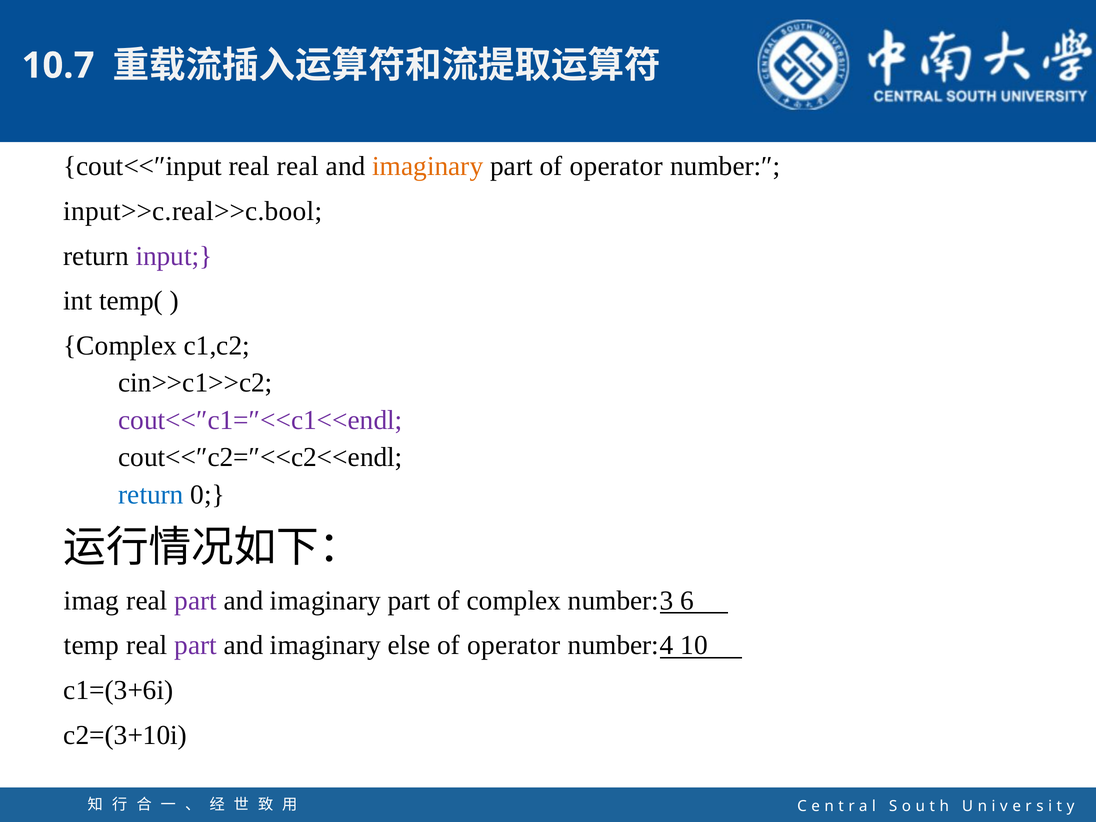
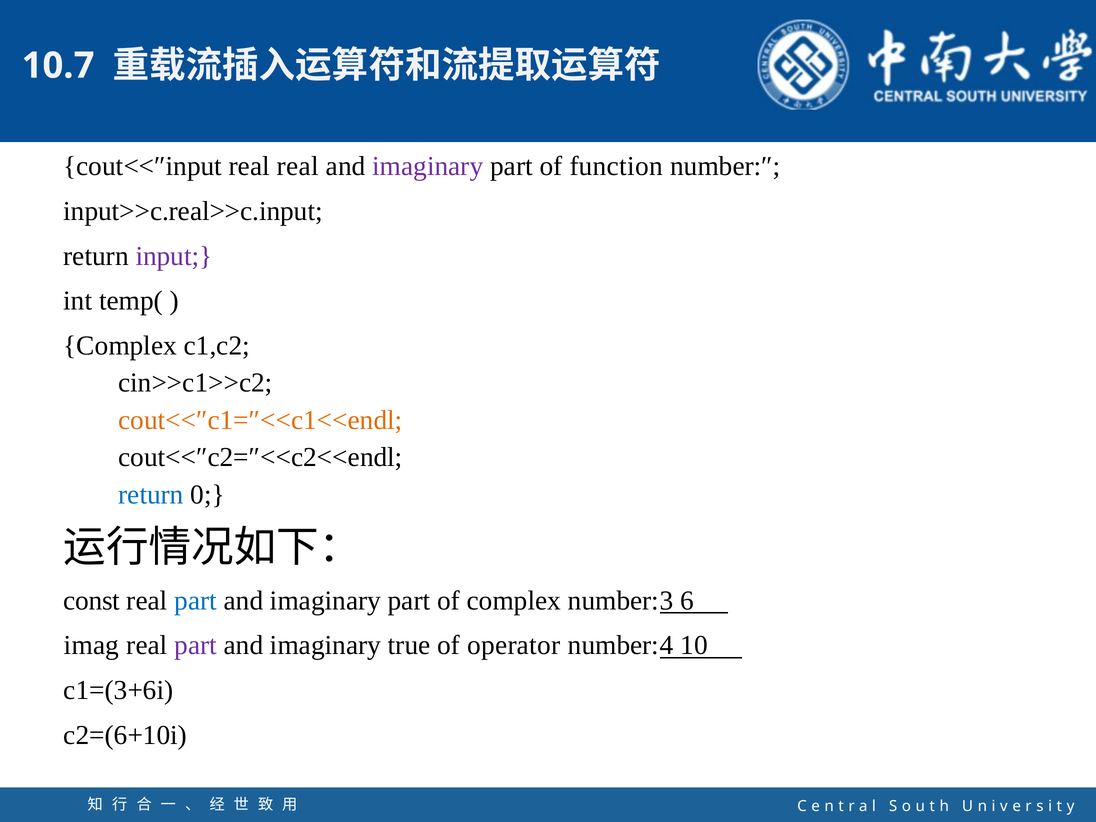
imaginary colour: orange -> purple (428, 166)
part of operator: operator -> function (616, 166)
input>>c.real>>c.bool: input>>c.real>>c.bool -> input>>c.real>>c.input (193, 211)
cout<<″c1=″<<c1<<endl colour: purple -> orange (260, 420)
imag: imag -> const (92, 601)
part colour: purple -> blue (196, 601)
temp: temp -> imag (91, 645)
else: else -> true (409, 645)
c2=(3+10i: c2=(3+10i -> c2=(6+10i (125, 735)
